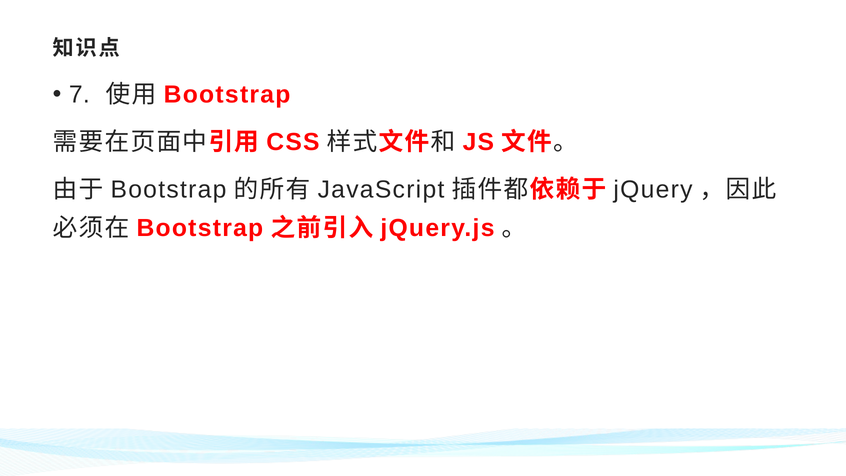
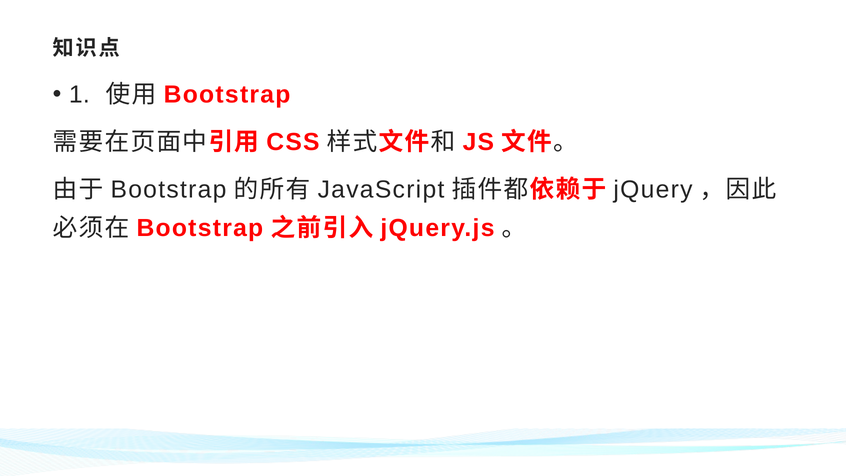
7: 7 -> 1 (79, 95)
